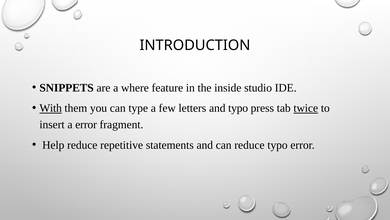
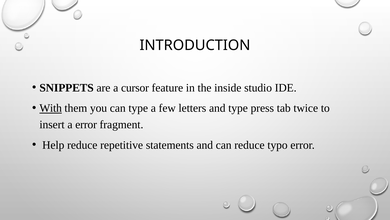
where: where -> cursor (135, 87)
and typo: typo -> type (238, 108)
twice underline: present -> none (306, 108)
